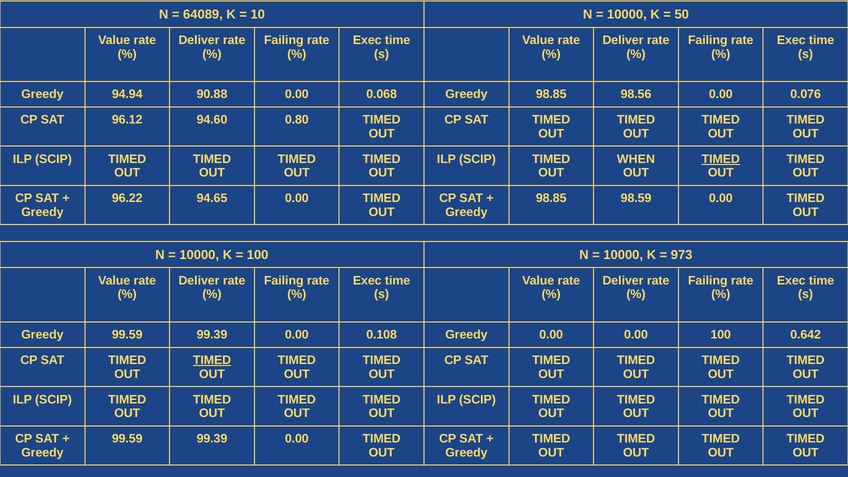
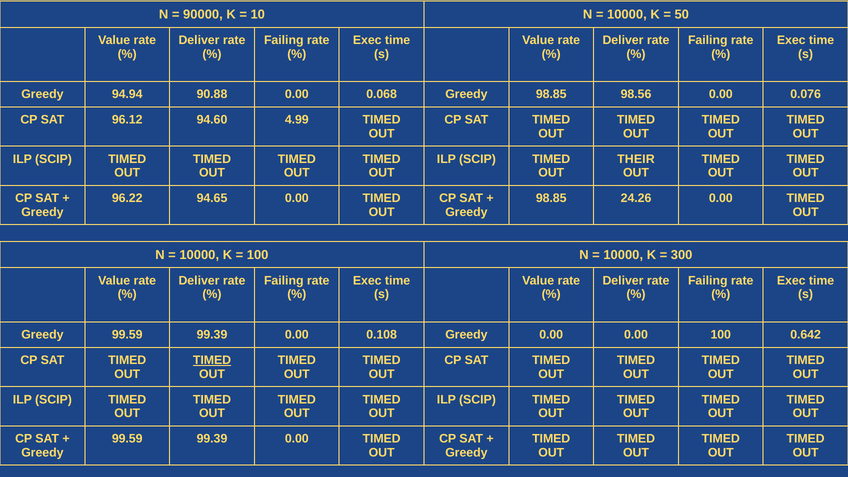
64089: 64089 -> 90000 (203, 14)
0.80: 0.80 -> 4.99 (297, 120)
WHEN: WHEN -> THEIR (636, 159)
TIMED underline: present -> none (721, 159)
98.59: 98.59 -> 24.26 (636, 198)
973: 973 -> 300 (682, 255)
